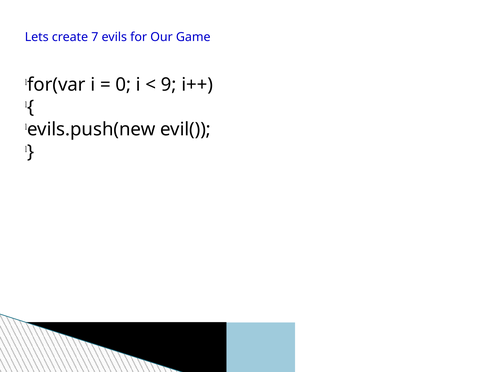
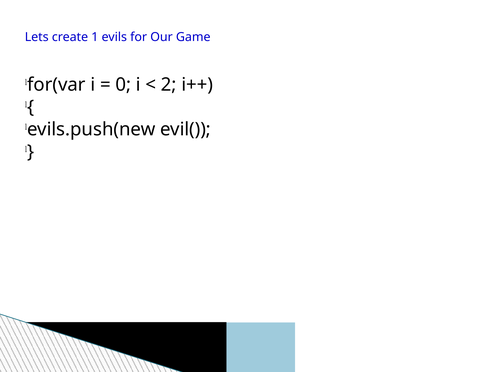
7: 7 -> 1 (95, 37)
9: 9 -> 2 (169, 85)
